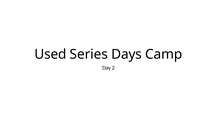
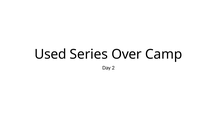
Days: Days -> Over (127, 54)
